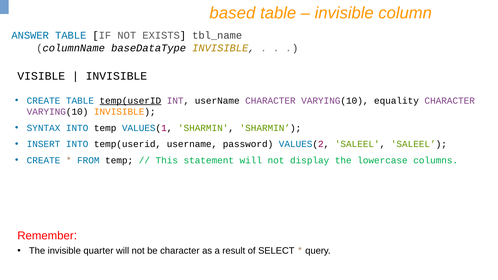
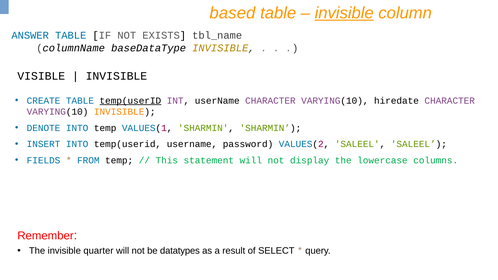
invisible underline: none -> present (344, 13)
equality: equality -> hiredate (396, 101)
SYNTAX: SYNTAX -> DENOTE (44, 128)
CREATE: CREATE -> FIELDS (44, 160)
be character: character -> datatypes (180, 251)
